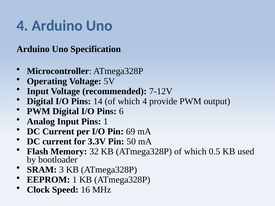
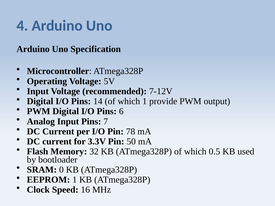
which 4: 4 -> 1 (145, 101)
Pins 1: 1 -> 7 (106, 122)
69: 69 -> 78 (131, 132)
3: 3 -> 0 (61, 170)
